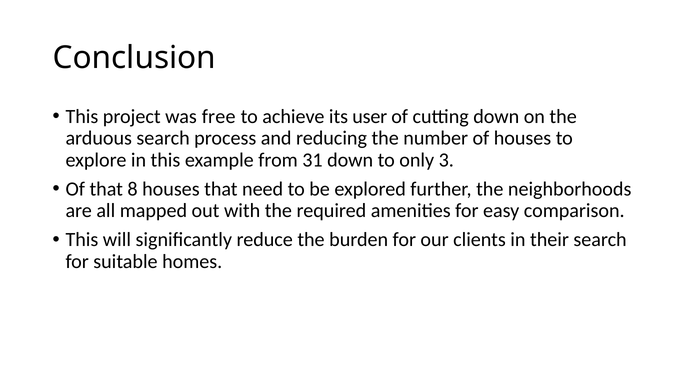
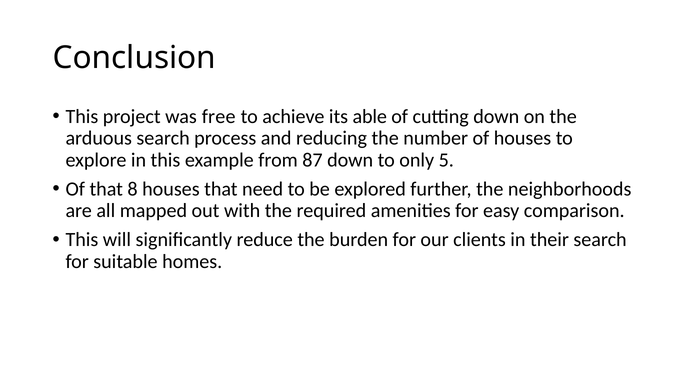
user: user -> able (370, 117)
31: 31 -> 87 (312, 160)
3: 3 -> 5 (446, 160)
